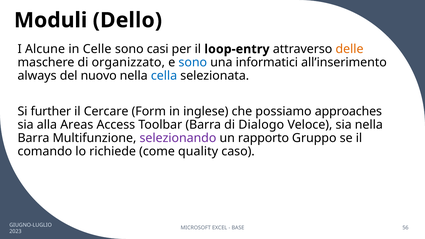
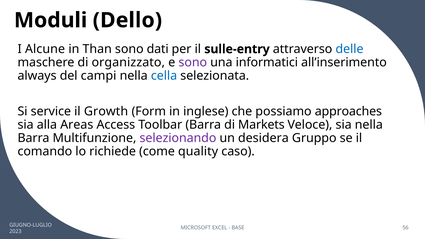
Celle: Celle -> Than (97, 49)
casi: casi -> dati (158, 49)
loop-entry: loop-entry -> sulle-entry (237, 49)
delle colour: orange -> blue (350, 49)
sono colour: blue -> purple (193, 62)
nuovo: nuovo -> campi (99, 76)
further: further -> service (51, 111)
Cercare: Cercare -> Growth (106, 111)
Dialogo: Dialogo -> Markets (261, 125)
rapporto: rapporto -> desidera (263, 138)
